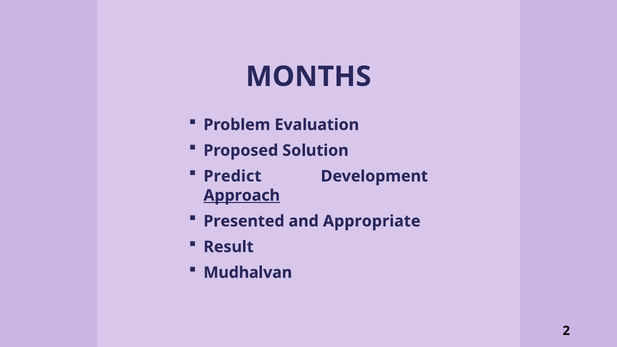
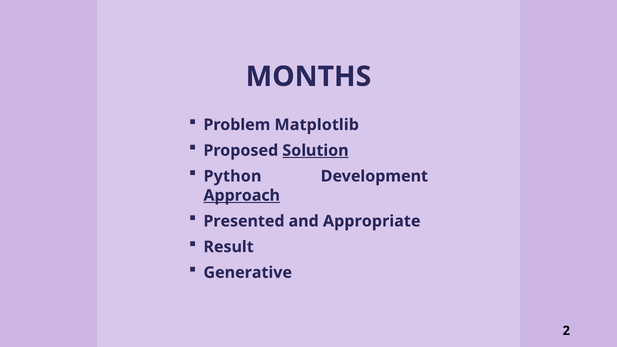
Evaluation: Evaluation -> Matplotlib (317, 125)
Solution underline: none -> present (315, 151)
Predict: Predict -> Python (232, 176)
Mudhalvan: Mudhalvan -> Generative (248, 273)
